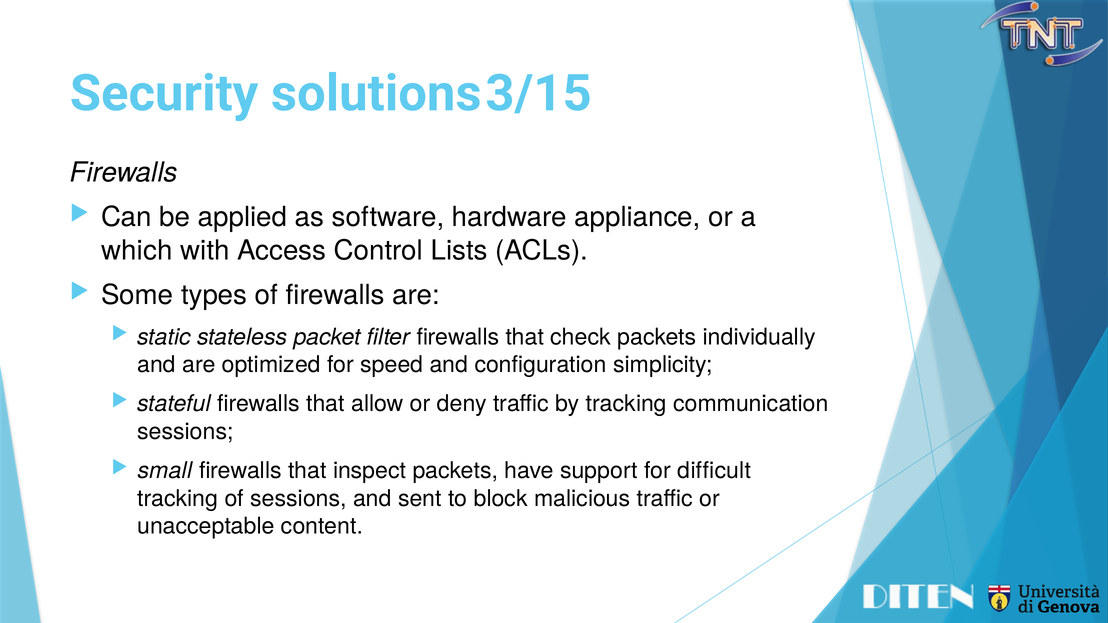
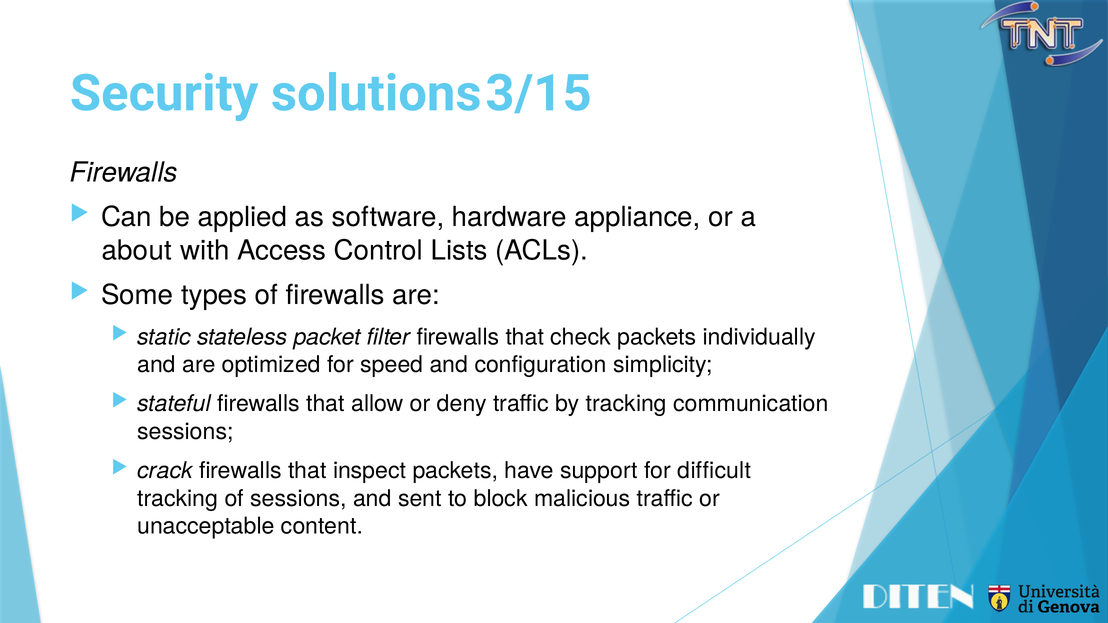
which: which -> about (137, 251)
small: small -> crack (165, 471)
